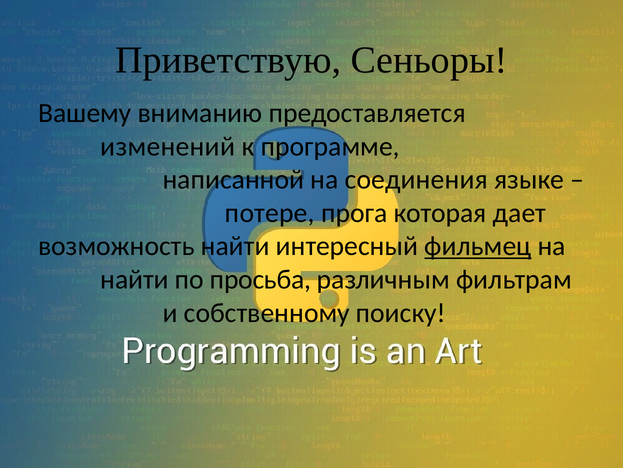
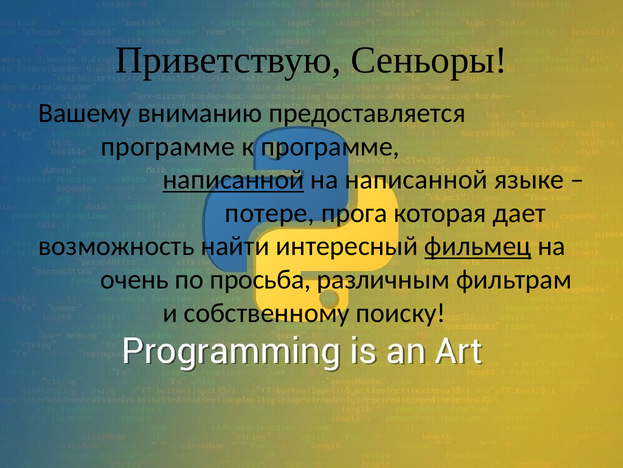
изменений: изменений -> программе (168, 146)
написанной underline: none -> present (233, 179)
на соединения: соединения -> написанной (416, 179)
найти: найти -> очень (135, 279)
